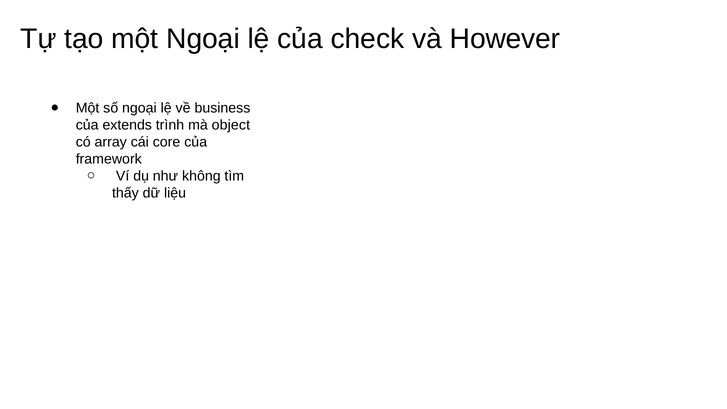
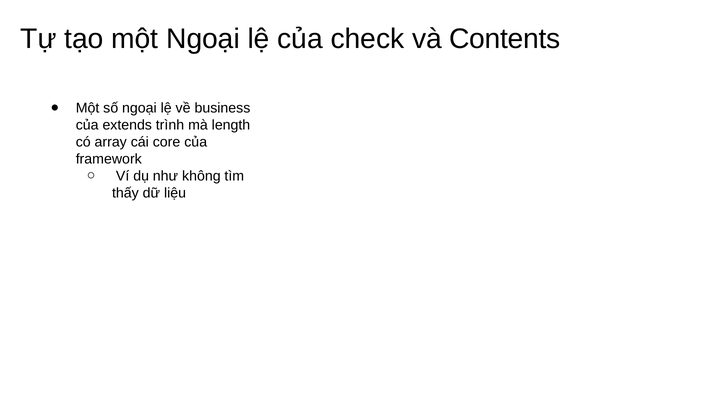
However: However -> Contents (505, 39)
object: object -> length (231, 125)
